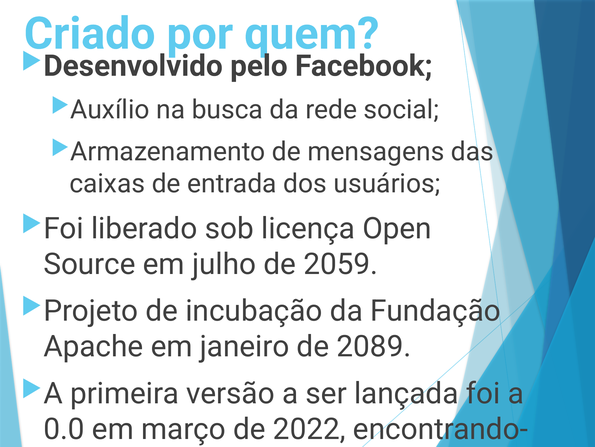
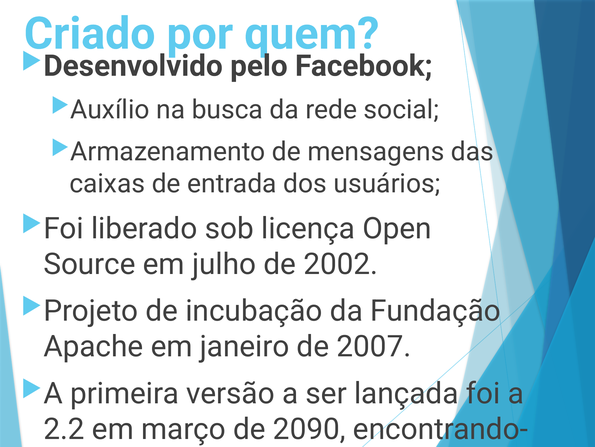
2059: 2059 -> 2002 (341, 264)
2089: 2089 -> 2007 (374, 346)
0.0: 0.0 -> 2.2 (64, 429)
2022: 2022 -> 2090 (309, 429)
